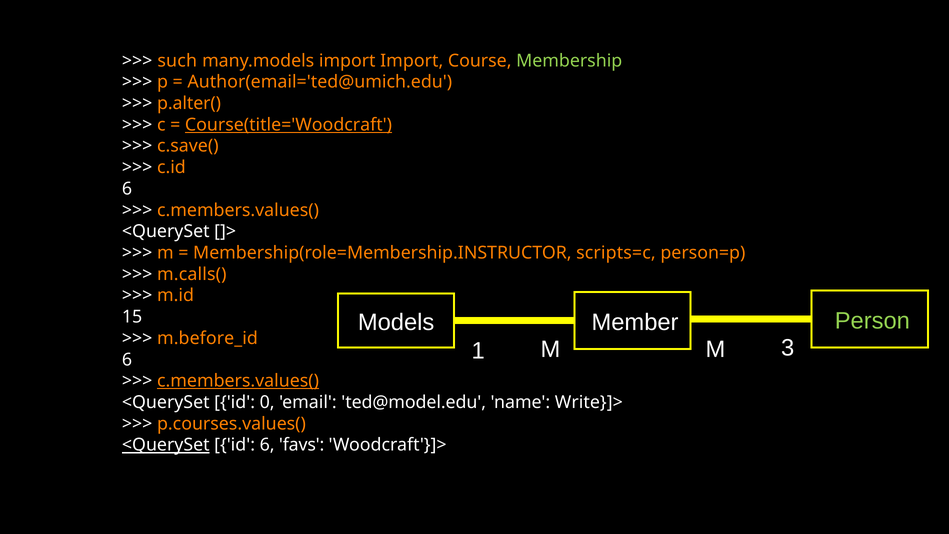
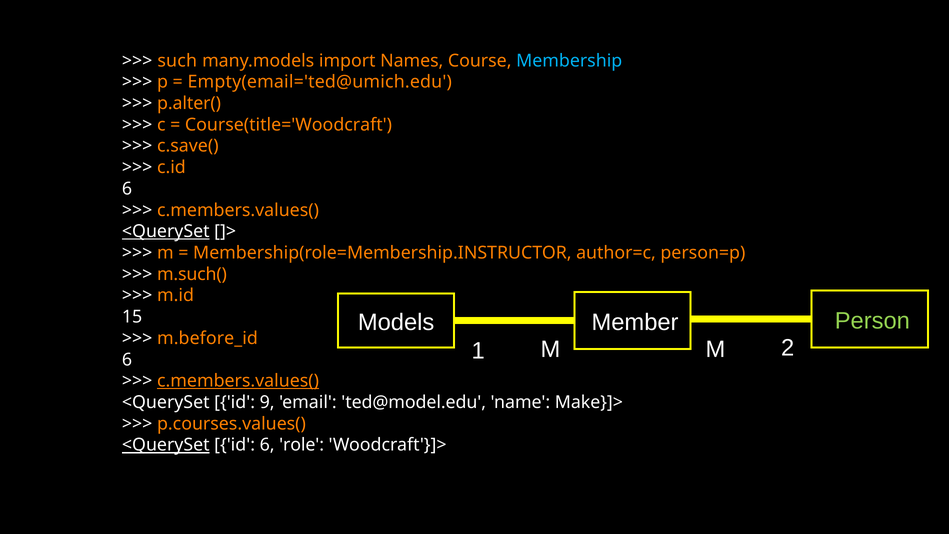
import Import: Import -> Names (412, 61)
Membership colour: light green -> light blue (569, 61)
Author(email='ted@umich.edu: Author(email='ted@umich.edu -> Empty(email='ted@umich.edu (320, 82)
Course(title='Woodcraft underline: present -> none (288, 125)
<QuerySet underline: none -> present (166, 231)
scripts=c: scripts=c -> author=c (616, 253)
m.calls(: m.calls( -> m.such( (192, 274)
3: 3 -> 2 (788, 348)
0: 0 -> 9 (267, 402)
Write}]>: Write}]> -> Make}]> (589, 402)
favs: favs -> role (302, 445)
